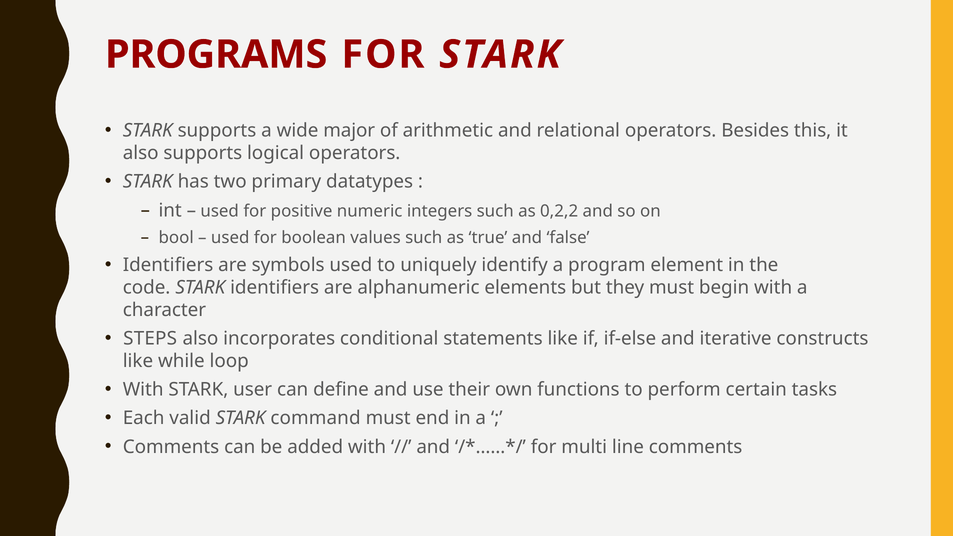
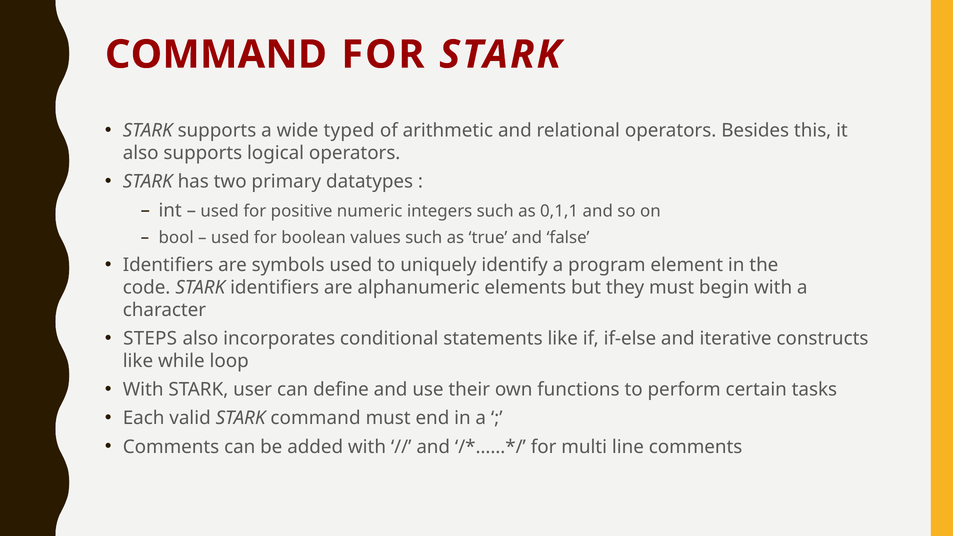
PROGRAMS: PROGRAMS -> COMMAND (216, 55)
major: major -> typed (349, 131)
0,2,2: 0,2,2 -> 0,1,1 (559, 211)
